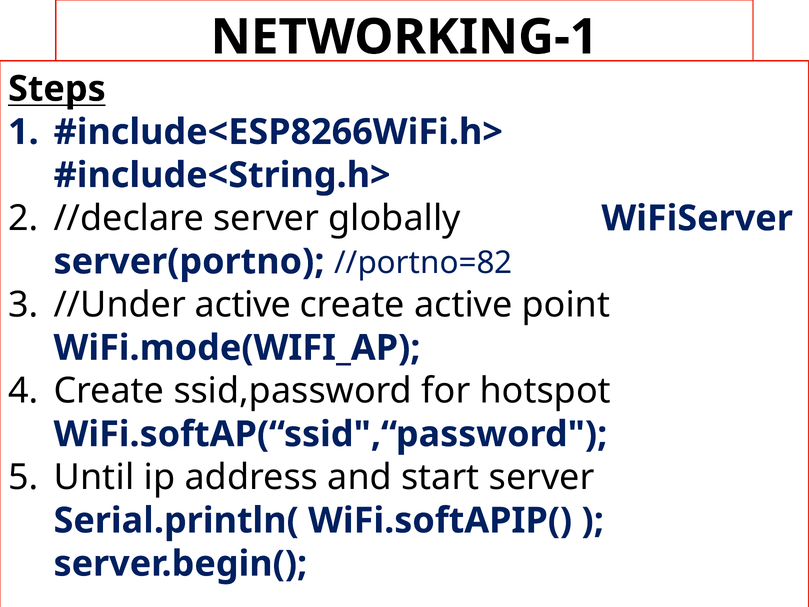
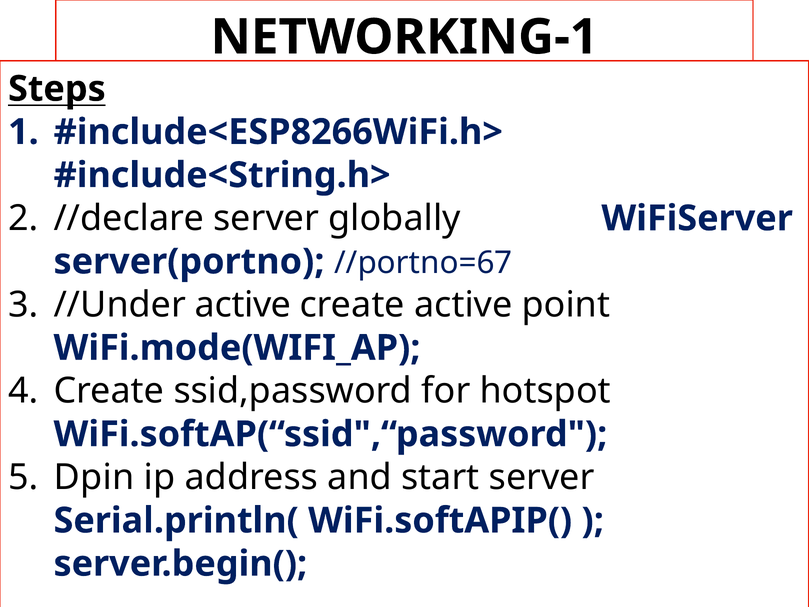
//portno=82: //portno=82 -> //portno=67 (423, 263)
Until: Until -> Dpin (94, 477)
